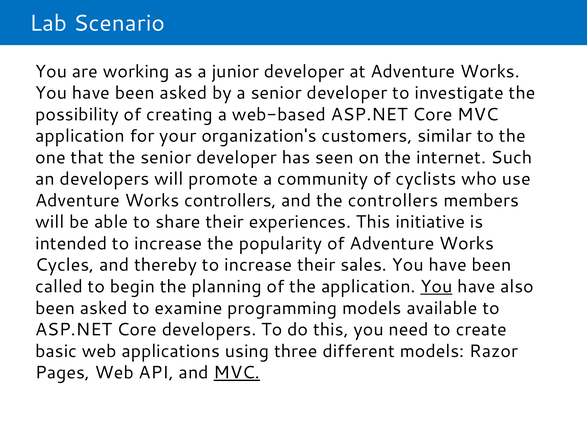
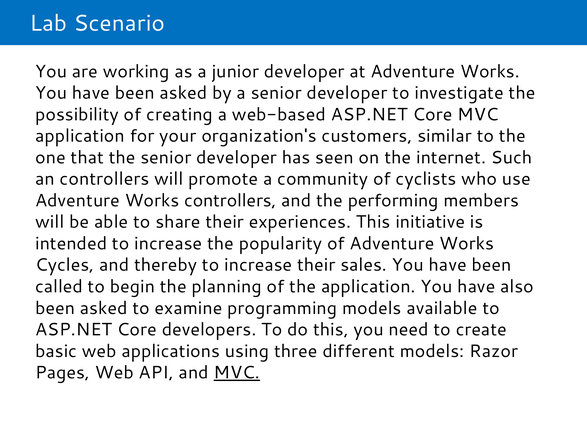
an developers: developers -> controllers (104, 179)
the controllers: controllers -> performing (393, 201)
You underline: present -> none (436, 287)
